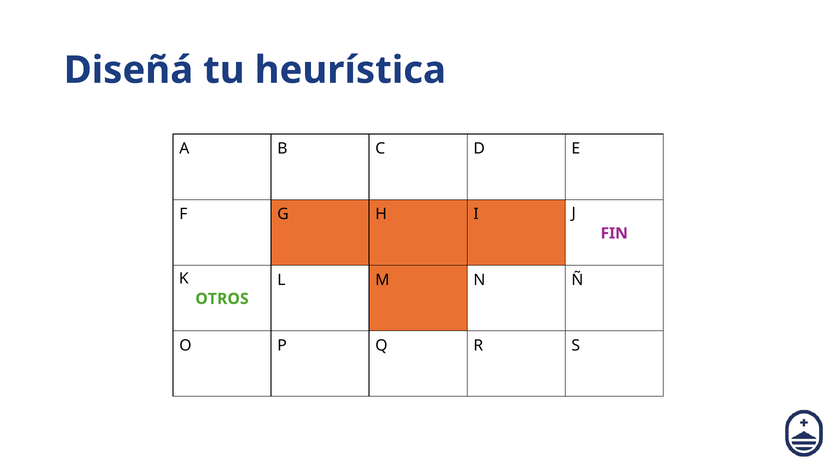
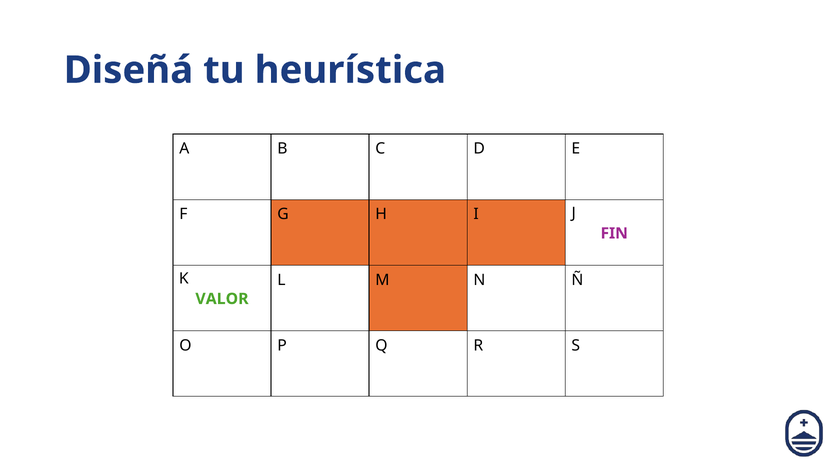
OTROS: OTROS -> VALOR (222, 299)
